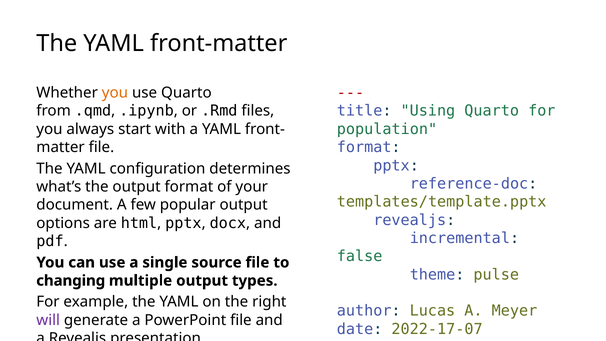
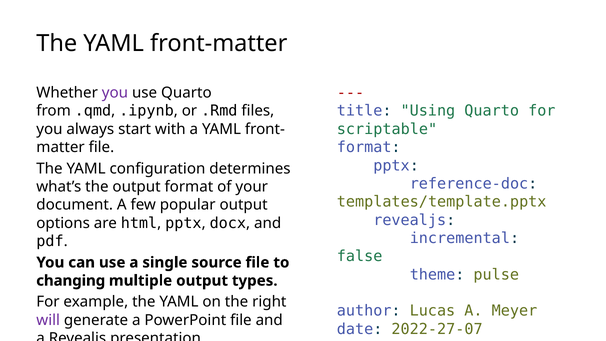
you colour: orange -> purple (115, 93)
population: population -> scriptable (387, 129)
2022-17-07: 2022-17-07 -> 2022-27-07 (437, 329)
